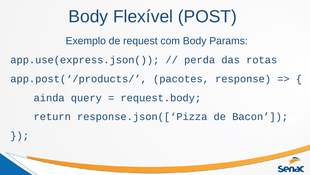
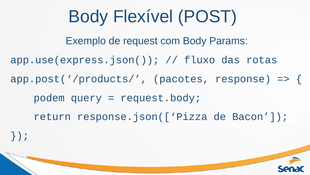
perda: perda -> fluxo (200, 60)
ainda: ainda -> podem (49, 98)
